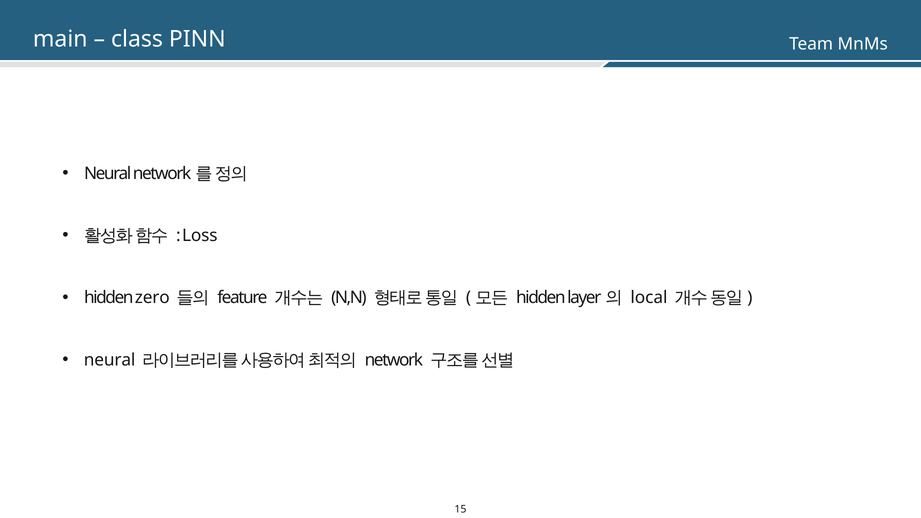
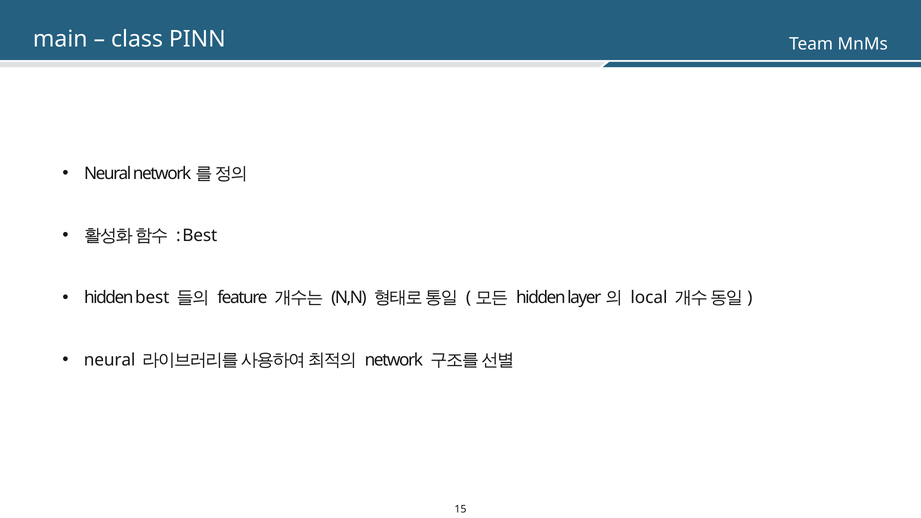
Loss: Loss -> Best (200, 236)
hidden zero: zero -> best (152, 298)
